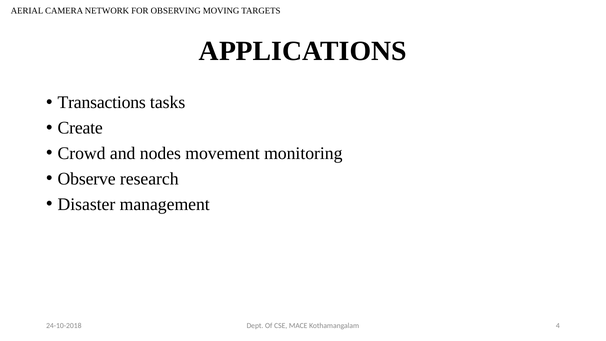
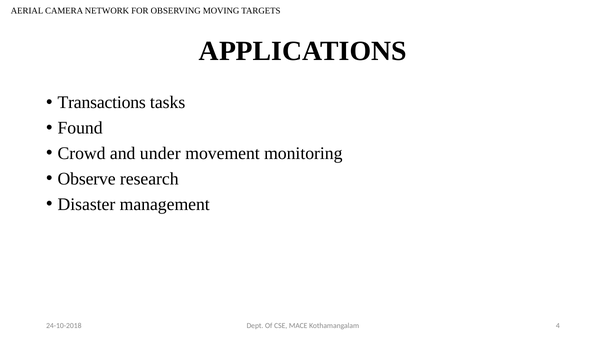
Create: Create -> Found (80, 128)
nodes: nodes -> under (160, 153)
